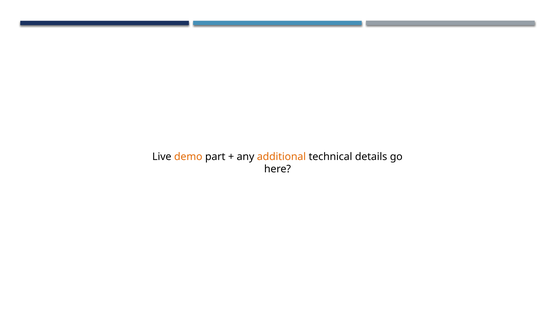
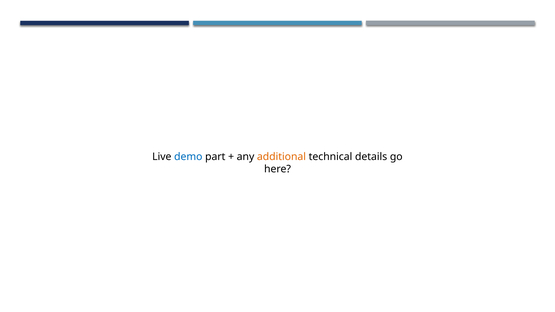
demo colour: orange -> blue (188, 157)
